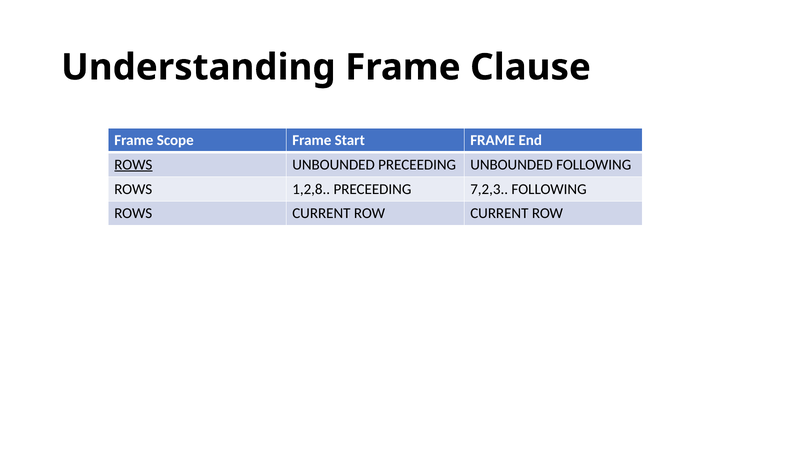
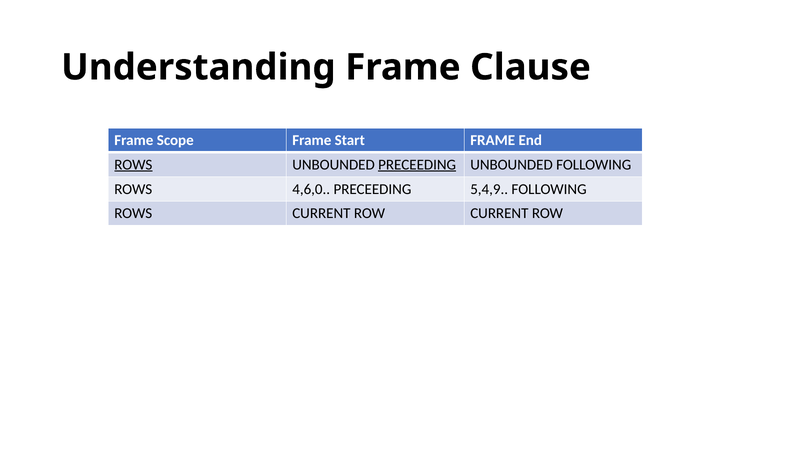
PRECEEDING underline: none -> present (417, 165)
1,2,8: 1,2,8 -> 4,6,0 (311, 189)
7,2,3: 7,2,3 -> 5,4,9 (489, 189)
